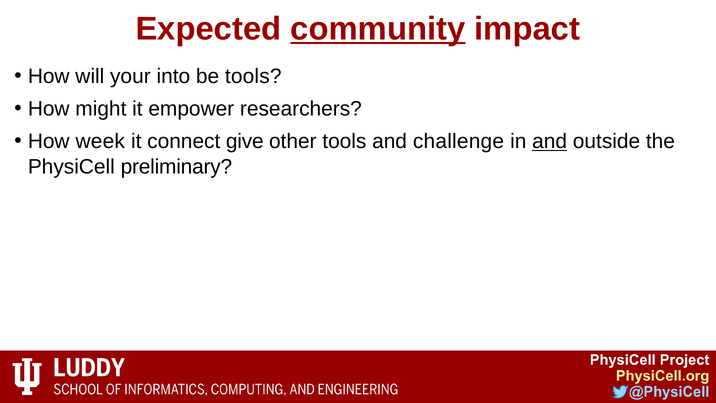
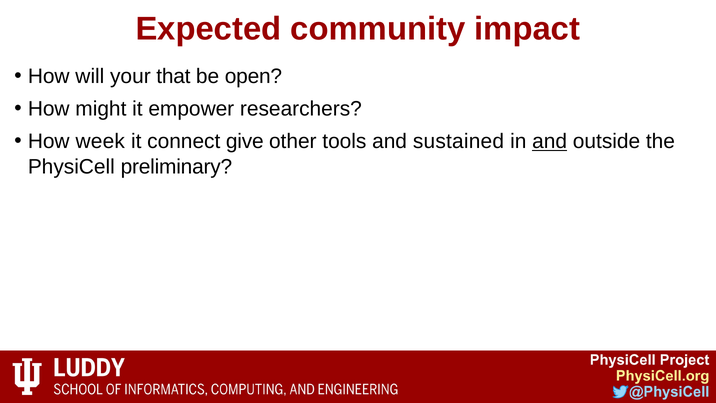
community underline: present -> none (378, 29)
into: into -> that (173, 76)
be tools: tools -> open (253, 76)
challenge: challenge -> sustained (458, 141)
